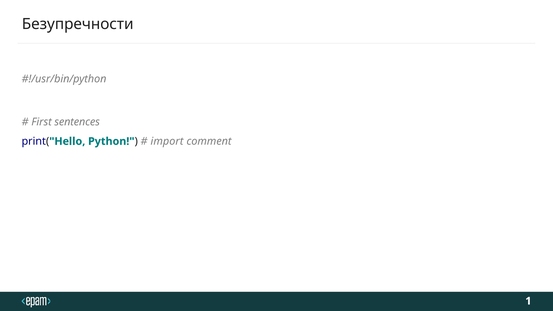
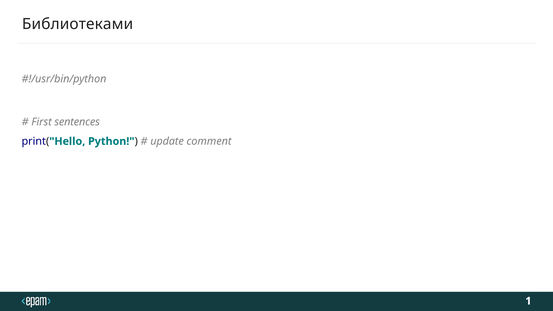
Безупречности: Безупречности -> Библиотеками (78, 24)
import: import -> update (167, 141)
